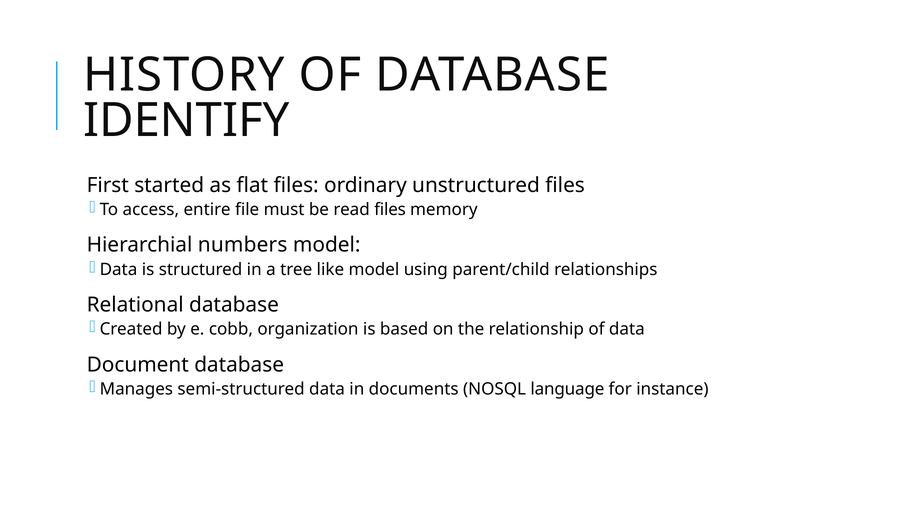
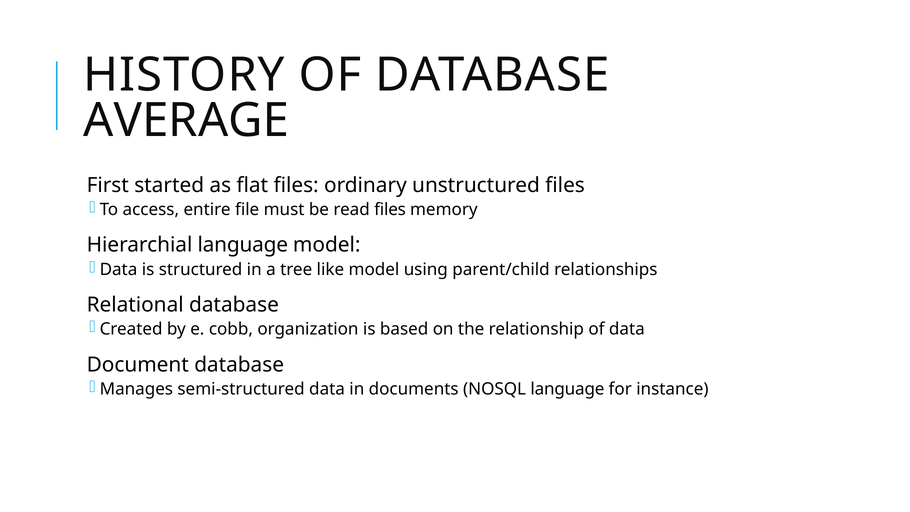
IDENTIFY: IDENTIFY -> AVERAGE (186, 120)
Hierarchial numbers: numbers -> language (243, 245)
